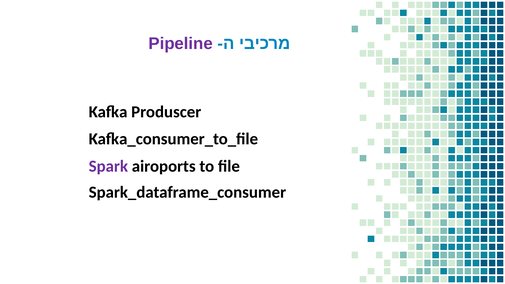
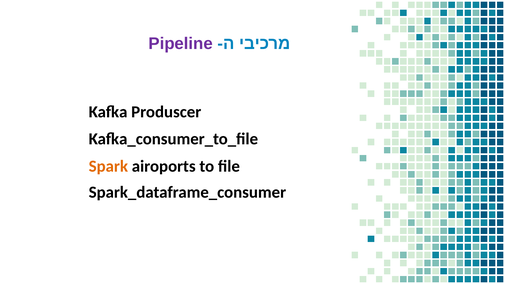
Spark colour: purple -> orange (108, 166)
